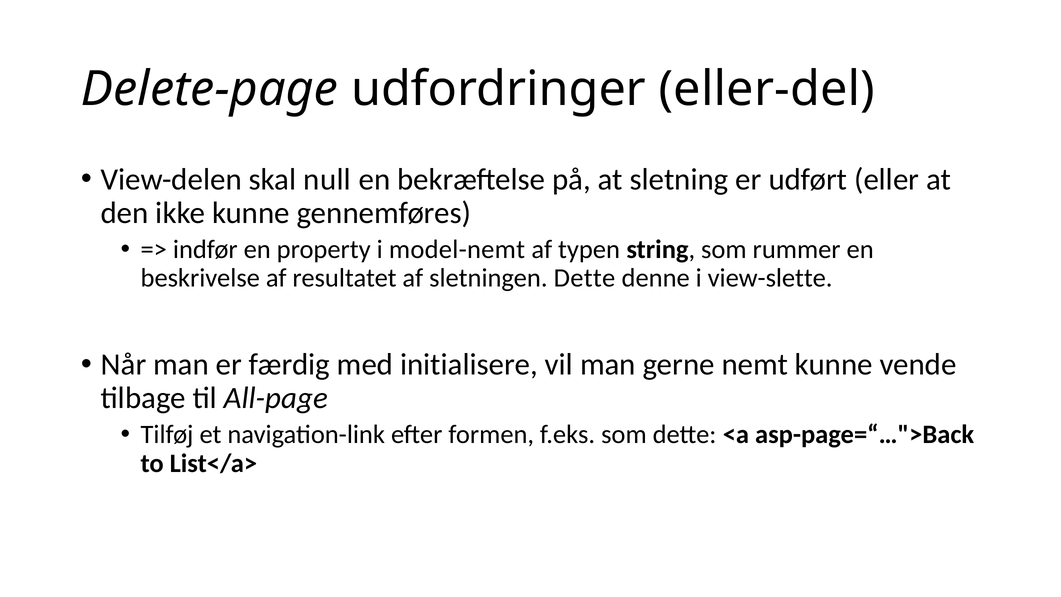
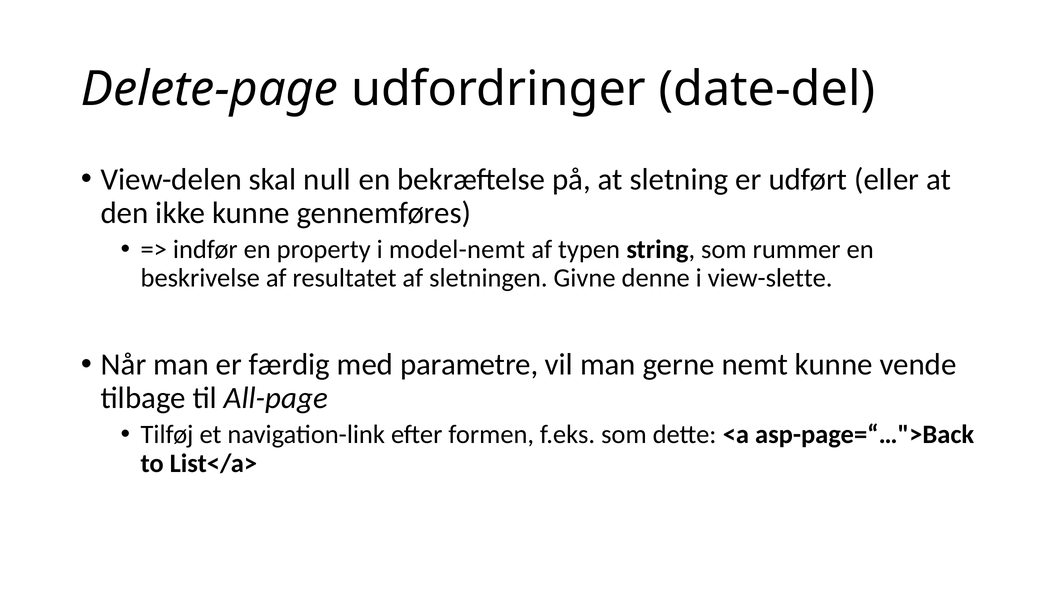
eller-del: eller-del -> date-del (767, 89)
sletningen Dette: Dette -> Givne (585, 278)
initialisere: initialisere -> parametre (469, 365)
